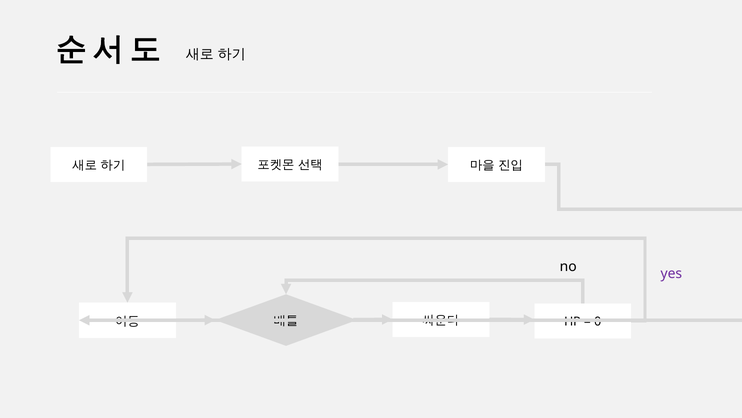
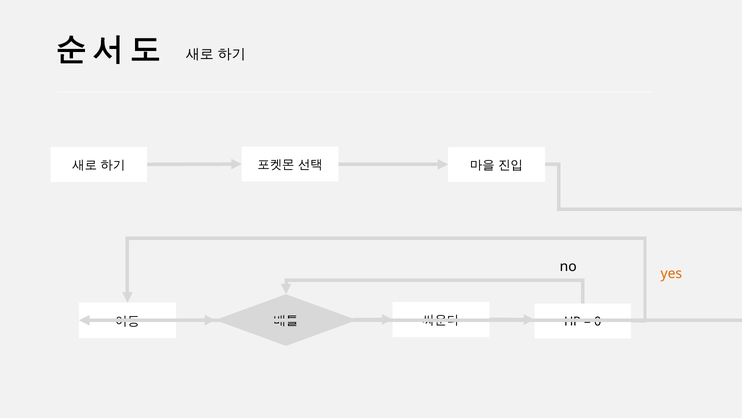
yes colour: purple -> orange (671, 273)
